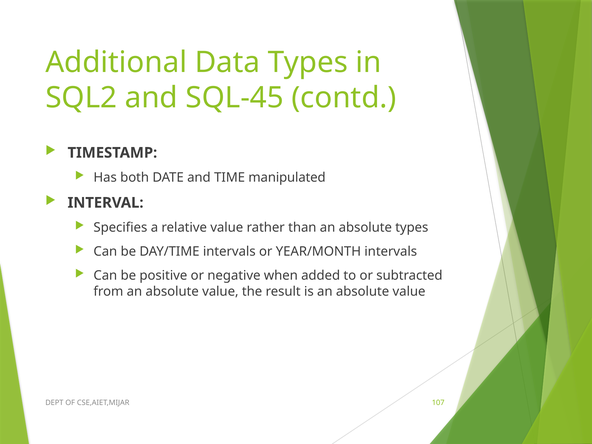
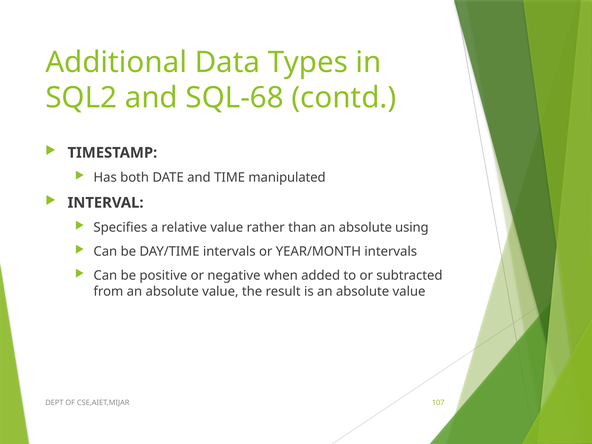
SQL-45: SQL-45 -> SQL-68 (235, 98)
absolute types: types -> using (412, 228)
